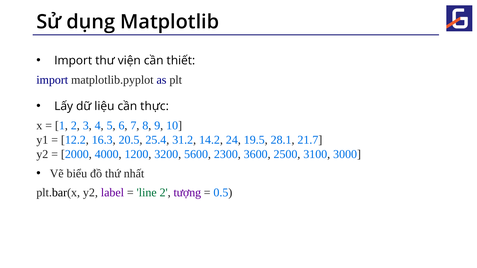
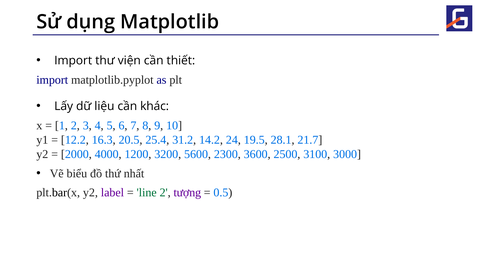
thực: thực -> khác (155, 106)
